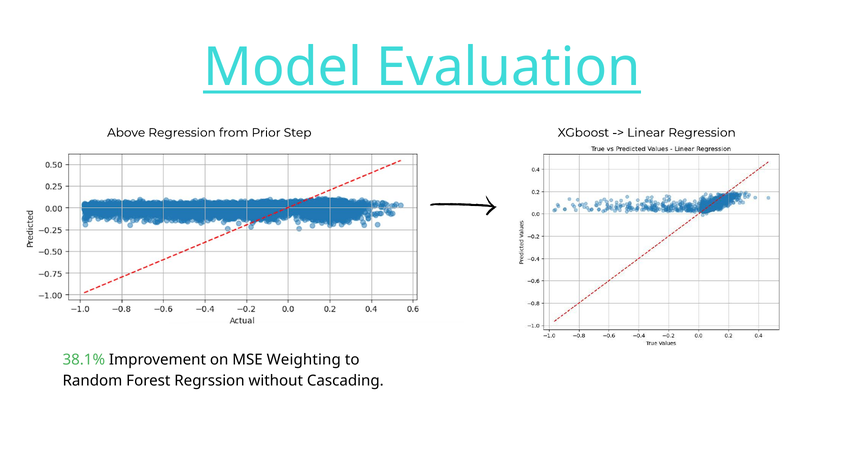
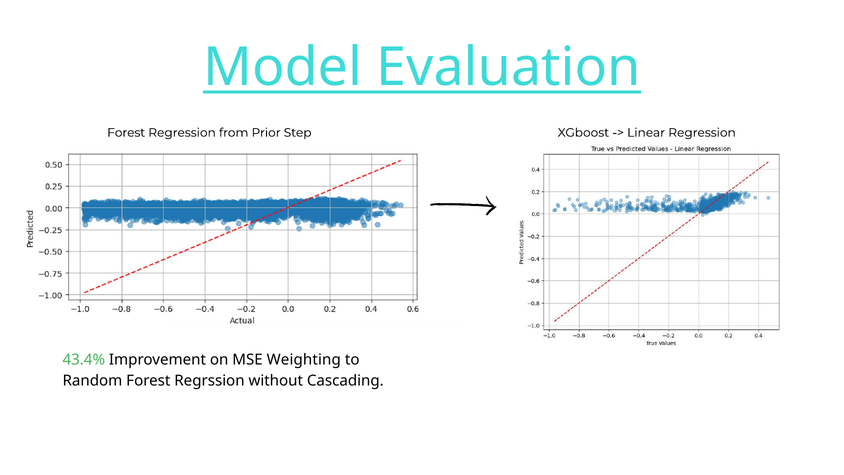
Above: Above -> Forest (126, 133)
38.1%: 38.1% -> 43.4% (84, 359)
